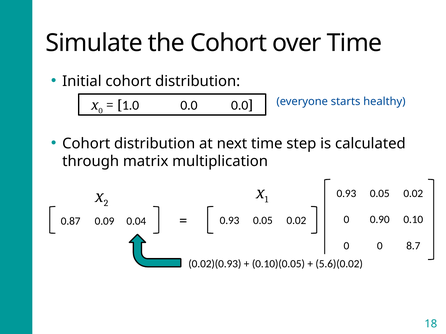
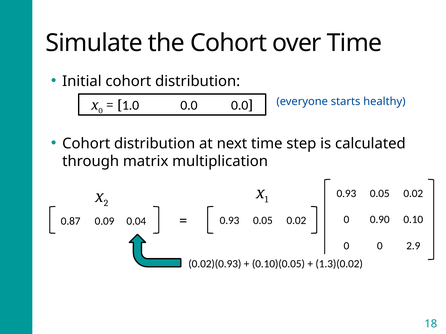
8.7: 8.7 -> 2.9 (413, 246)
5.6)(0.02: 5.6)(0.02 -> 1.3)(0.02 (339, 264)
